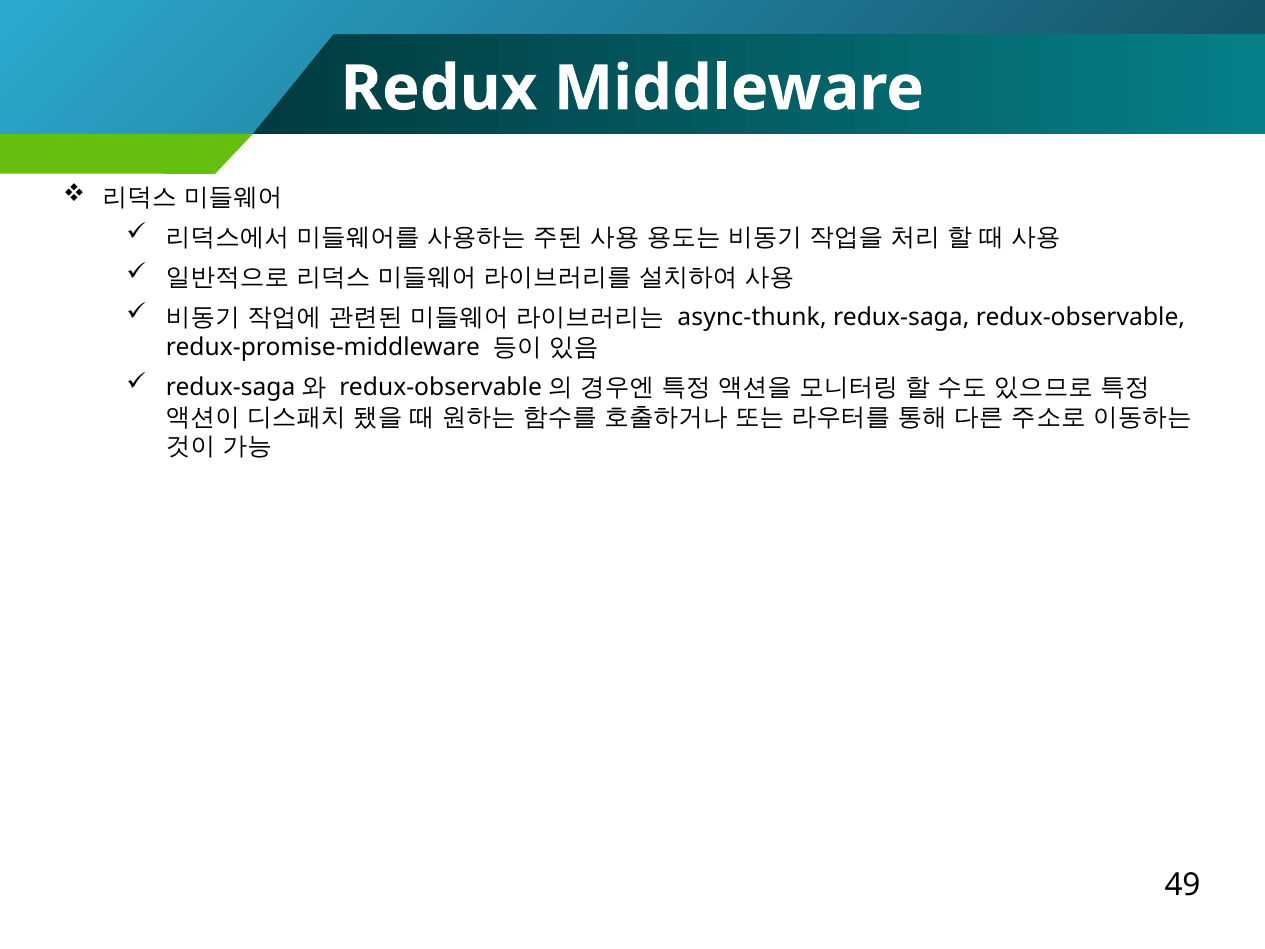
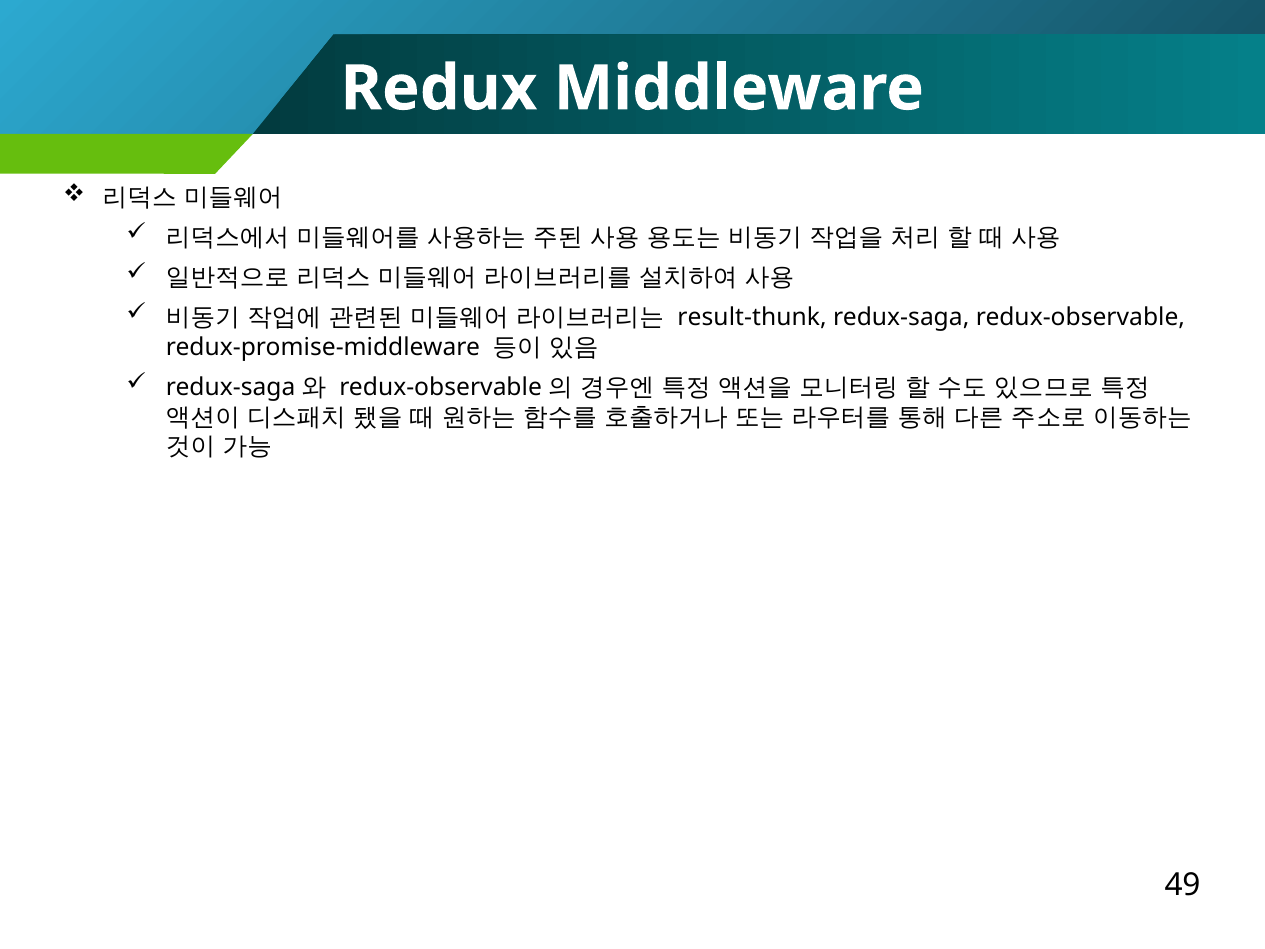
async-thunk: async-thunk -> result-thunk (752, 318)
